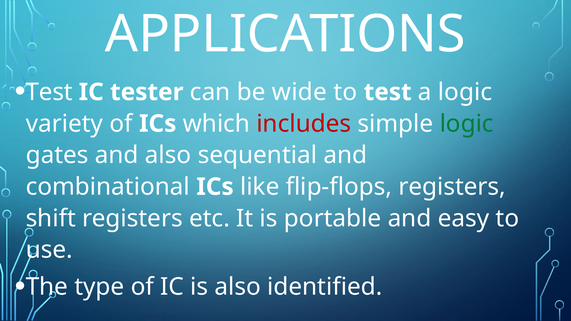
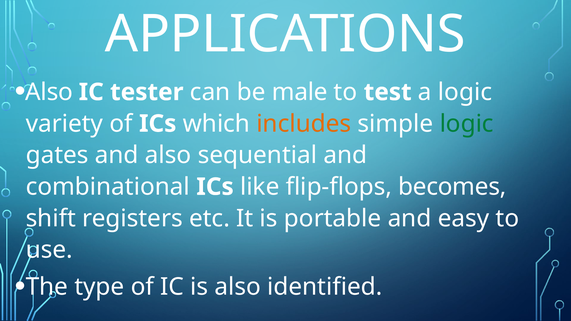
Test: Test -> Also (49, 92)
wide: wide -> male (300, 92)
includes colour: red -> orange (304, 124)
flip-flops registers: registers -> becomes (452, 187)
